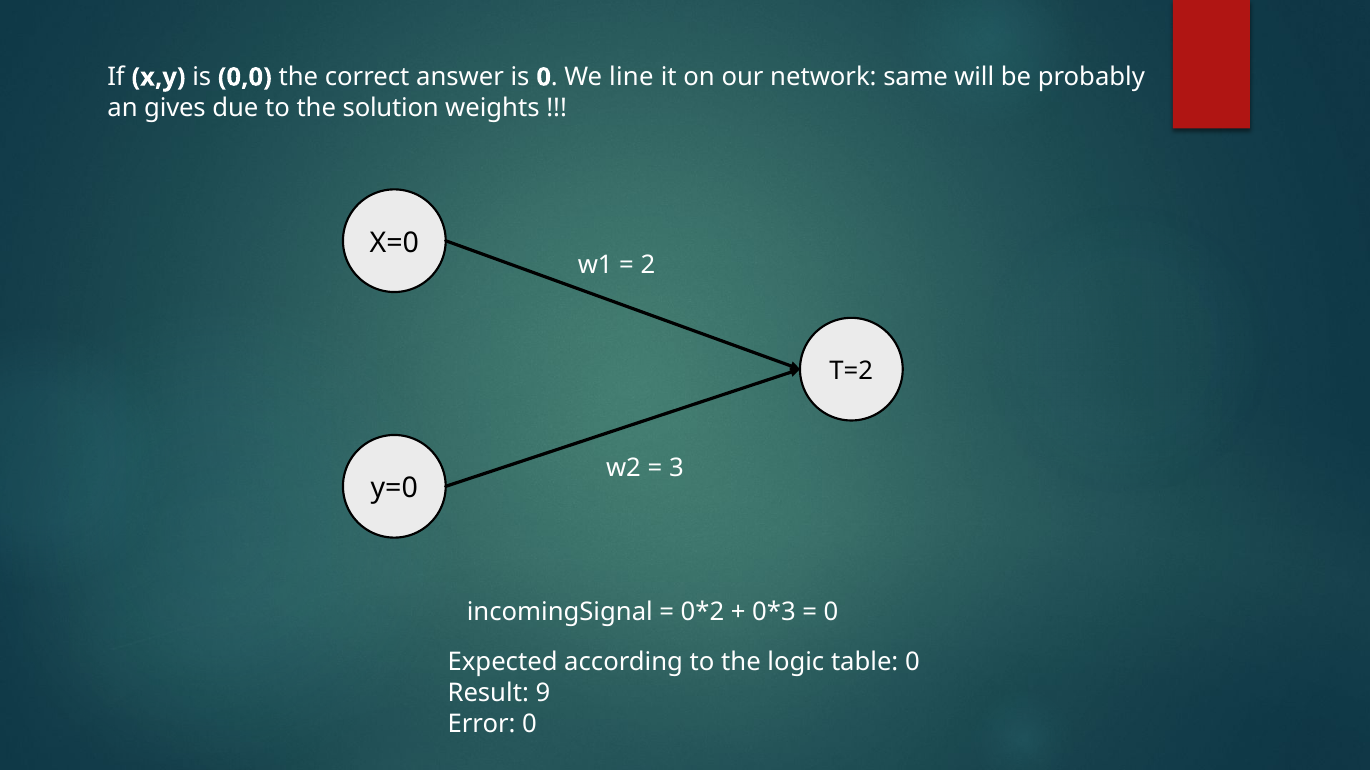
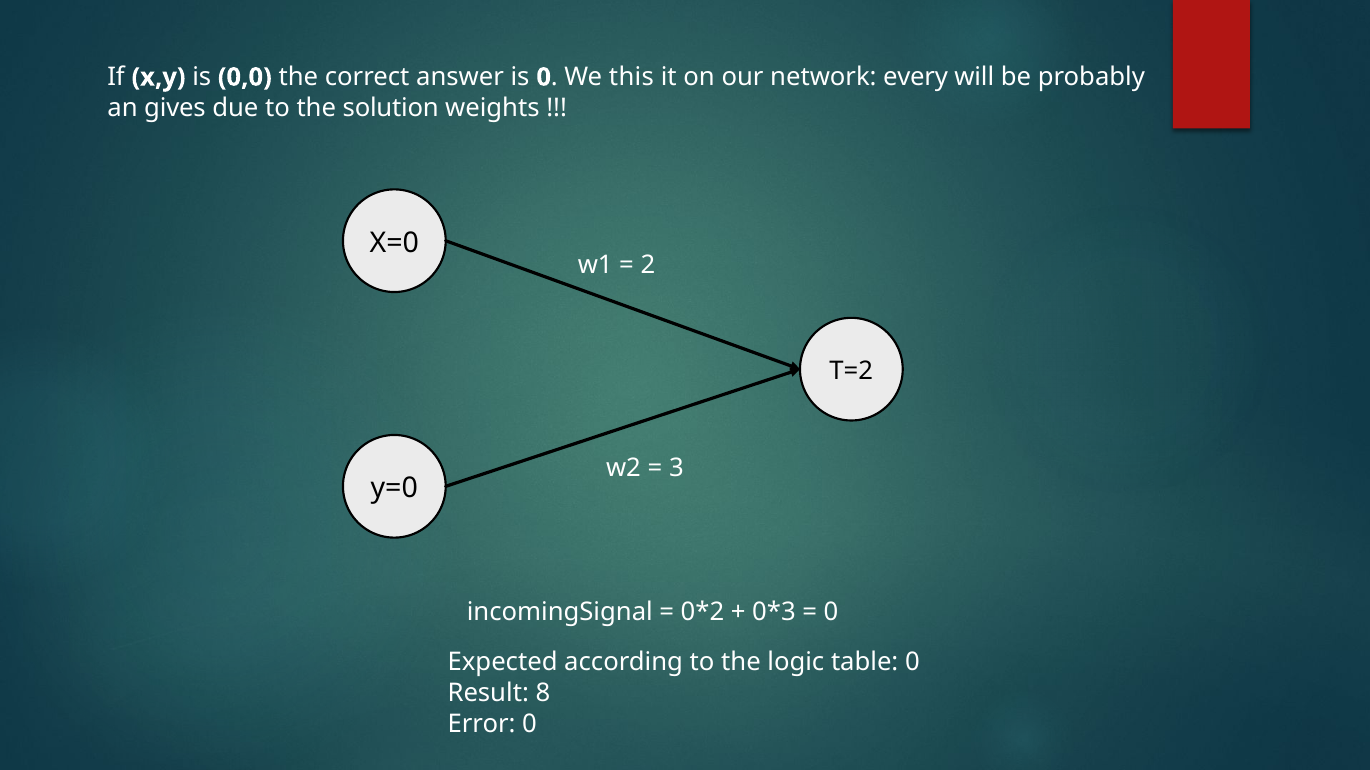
line: line -> this (631, 77)
same: same -> every (916, 77)
9: 9 -> 8 (543, 694)
